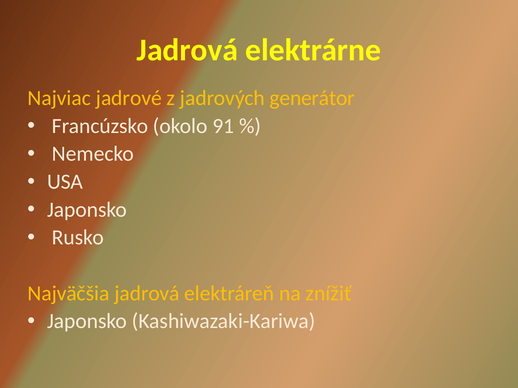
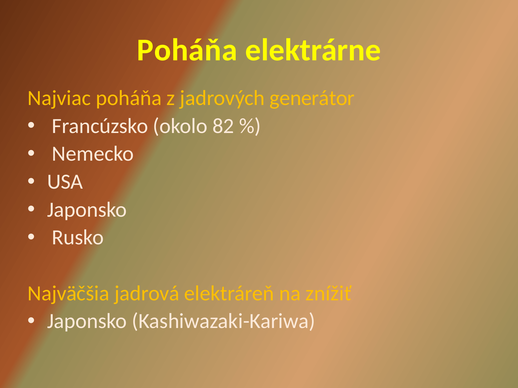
Jadrová: Jadrová -> Poháňa (187, 50)
Najviac jadrové: jadrové -> poháňa (129, 98)
91: 91 -> 82 (223, 126)
